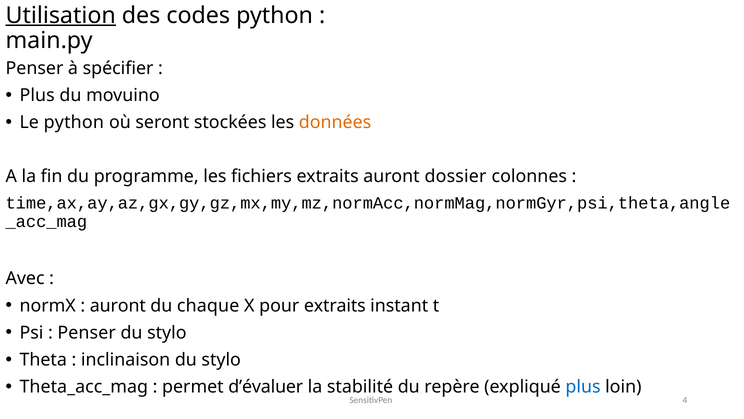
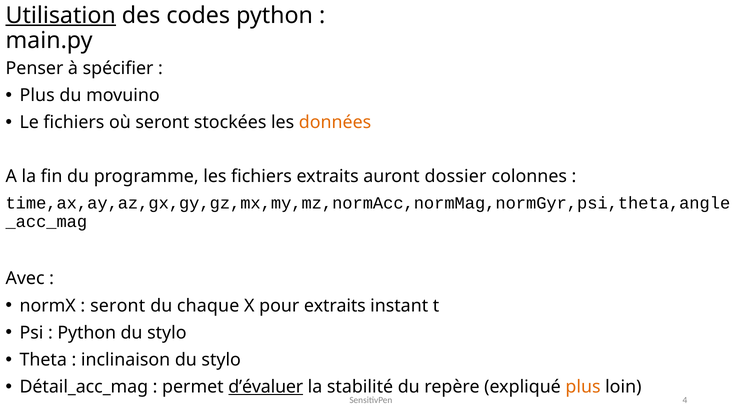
Le python: python -> fichiers (74, 122)
auront: auront -> seront (118, 305)
Penser: Penser -> Python (87, 332)
Theta_acc_mag: Theta_acc_mag -> Détail_acc_mag (84, 386)
d’évaluer underline: none -> present (266, 386)
plus colour: blue -> orange (583, 386)
